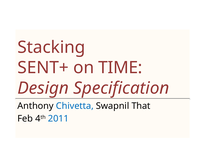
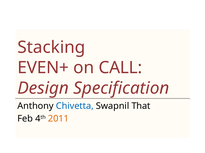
SENT+: SENT+ -> EVEN+ (43, 68)
TIME: TIME -> CALL (120, 68)
2011 colour: blue -> orange (58, 119)
